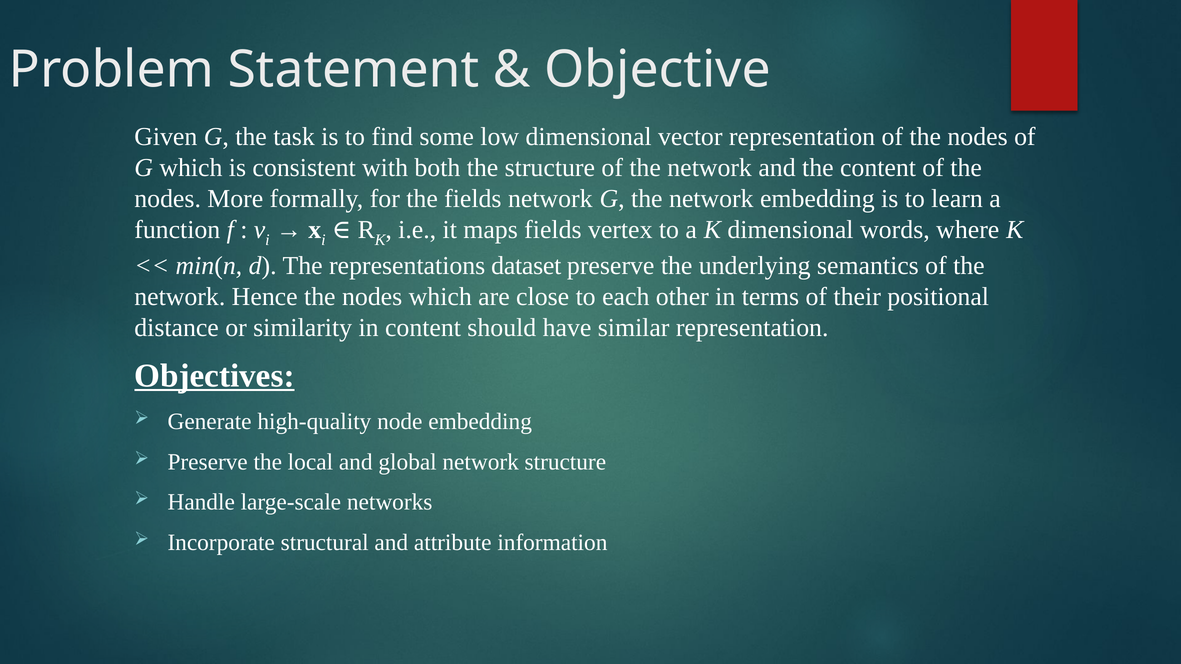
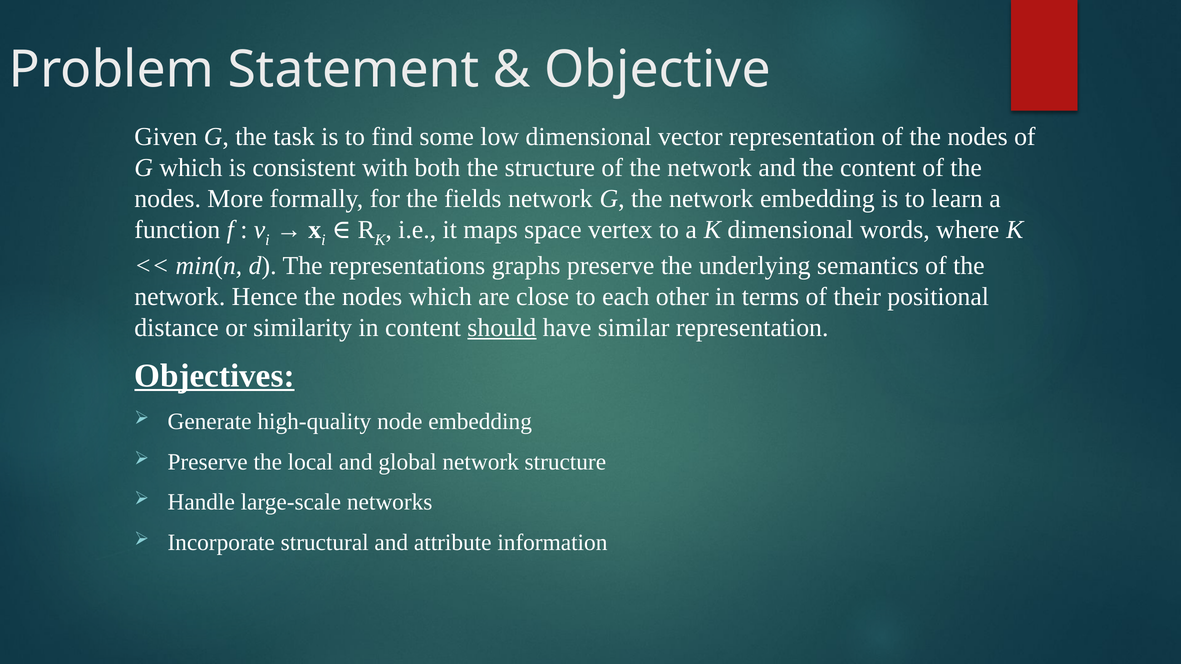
maps fields: fields -> space (553, 230)
dataset: dataset -> graphs (526, 266)
should underline: none -> present (502, 328)
